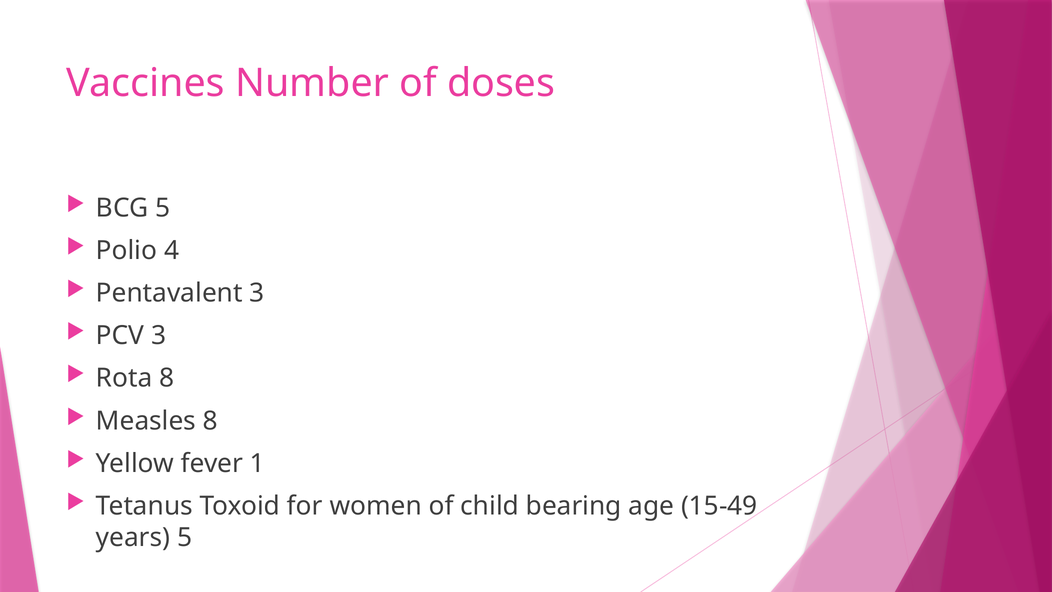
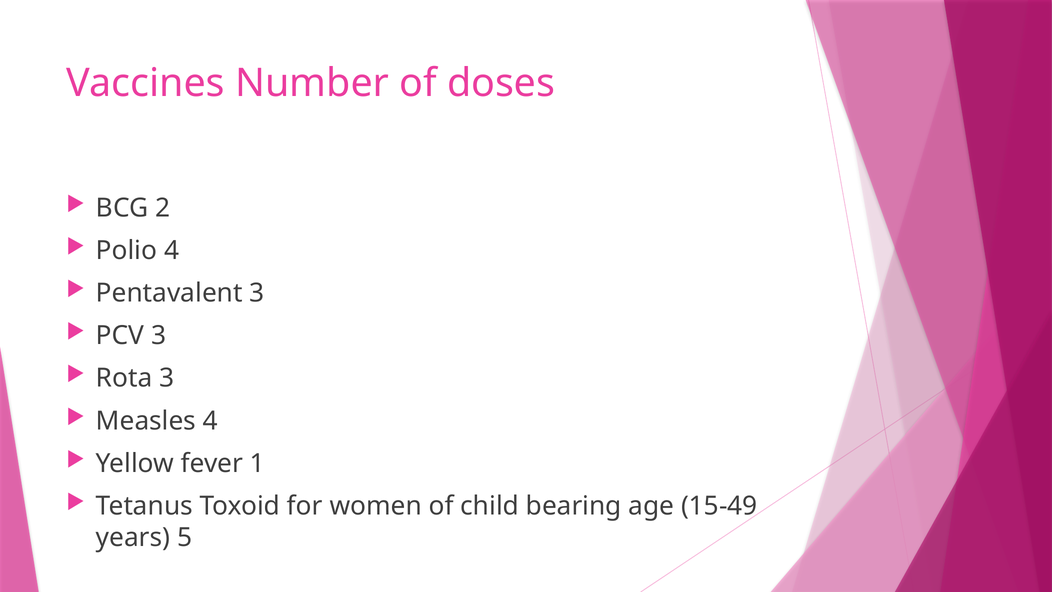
BCG 5: 5 -> 2 (163, 208)
Rota 8: 8 -> 3 (167, 378)
Measles 8: 8 -> 4 (210, 421)
